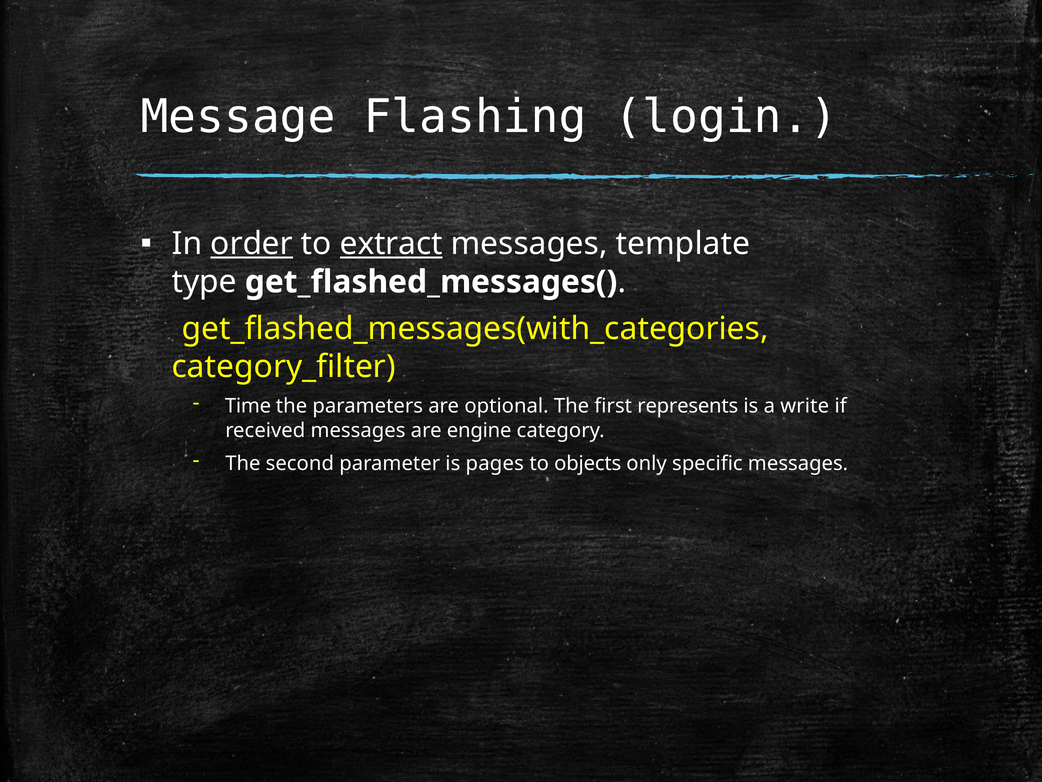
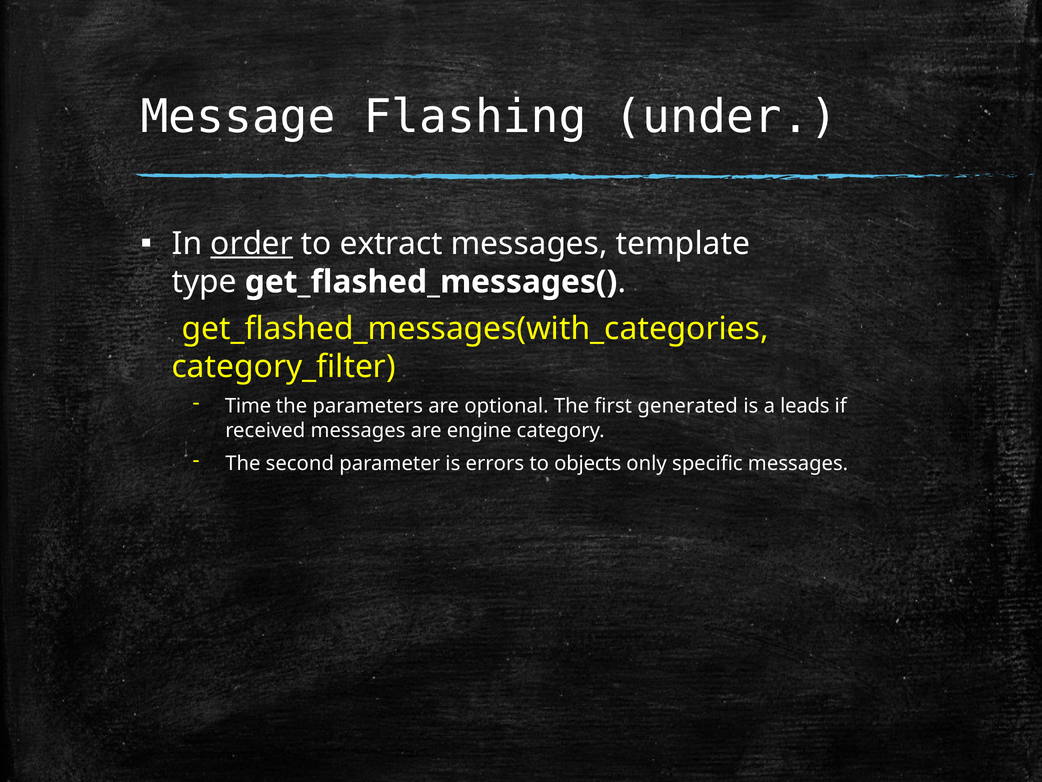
login: login -> under (726, 117)
extract underline: present -> none (391, 244)
represents: represents -> generated (688, 406)
write: write -> leads (805, 406)
pages: pages -> errors (495, 463)
